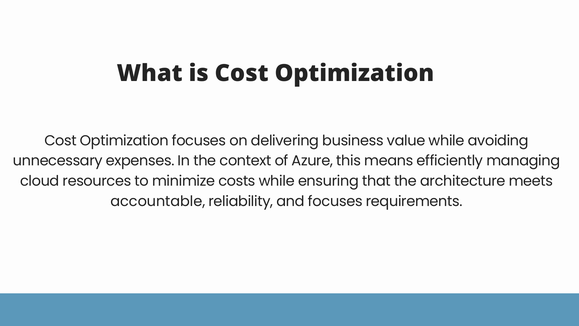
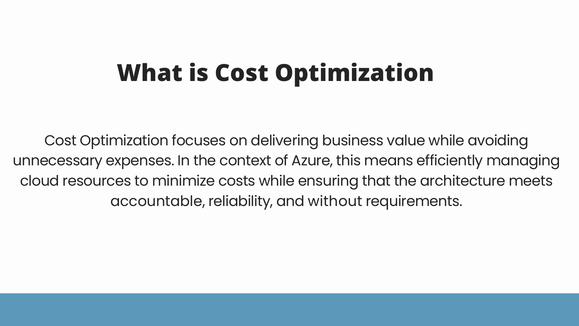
and focuses: focuses -> without (335, 201)
